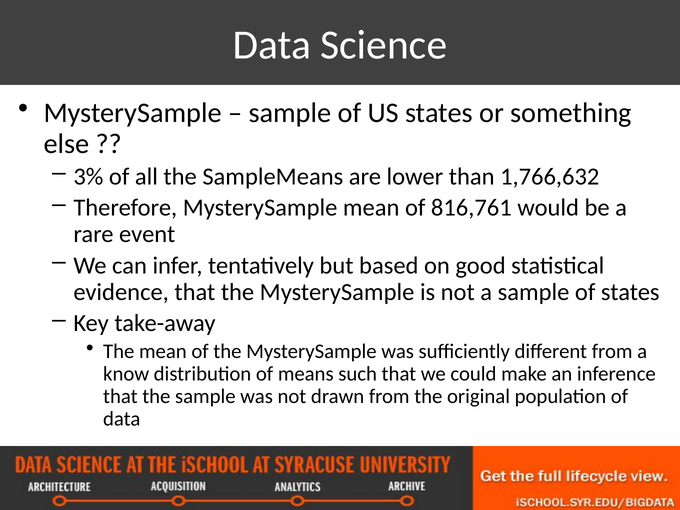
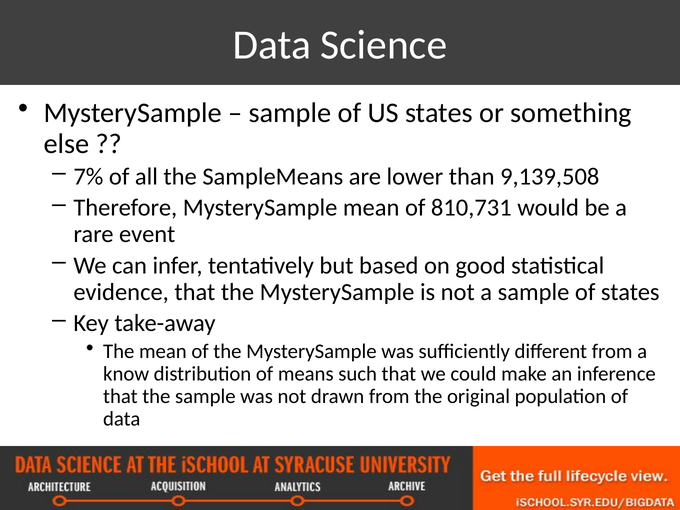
3%: 3% -> 7% (88, 176)
1,766,632: 1,766,632 -> 9,139,508 (550, 176)
816,761: 816,761 -> 810,731 (471, 208)
